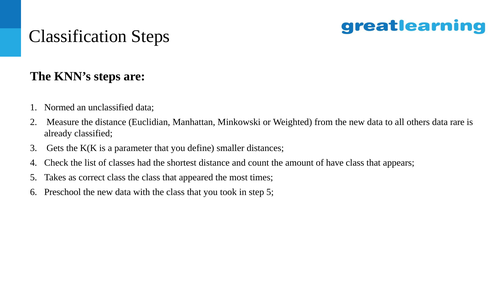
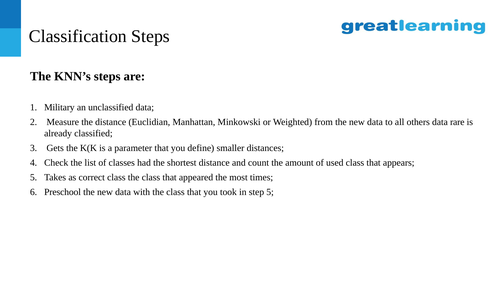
Normed: Normed -> Military (59, 108)
have: have -> used (335, 163)
